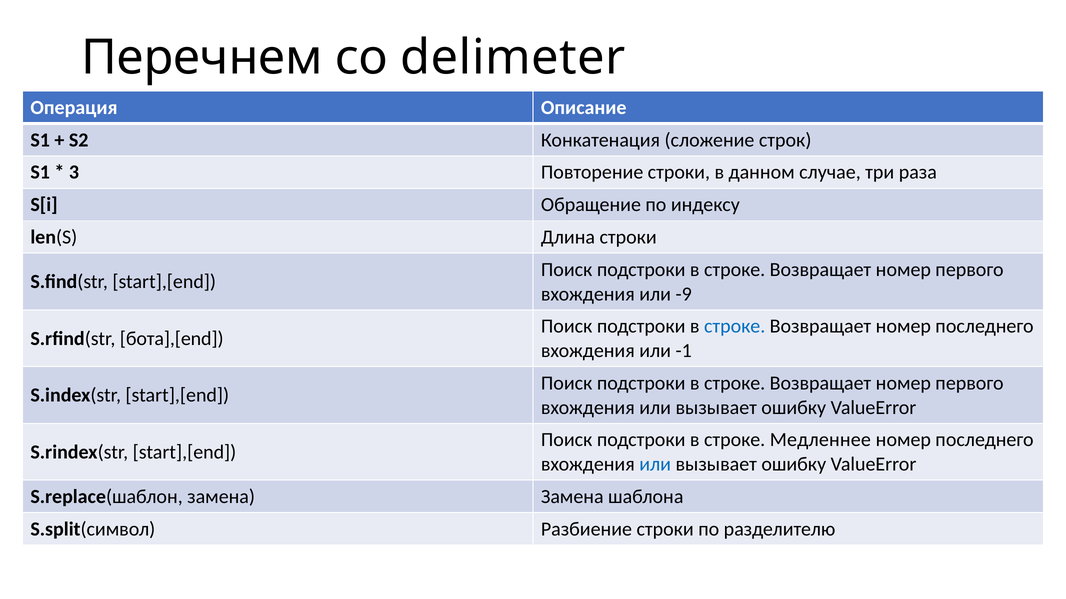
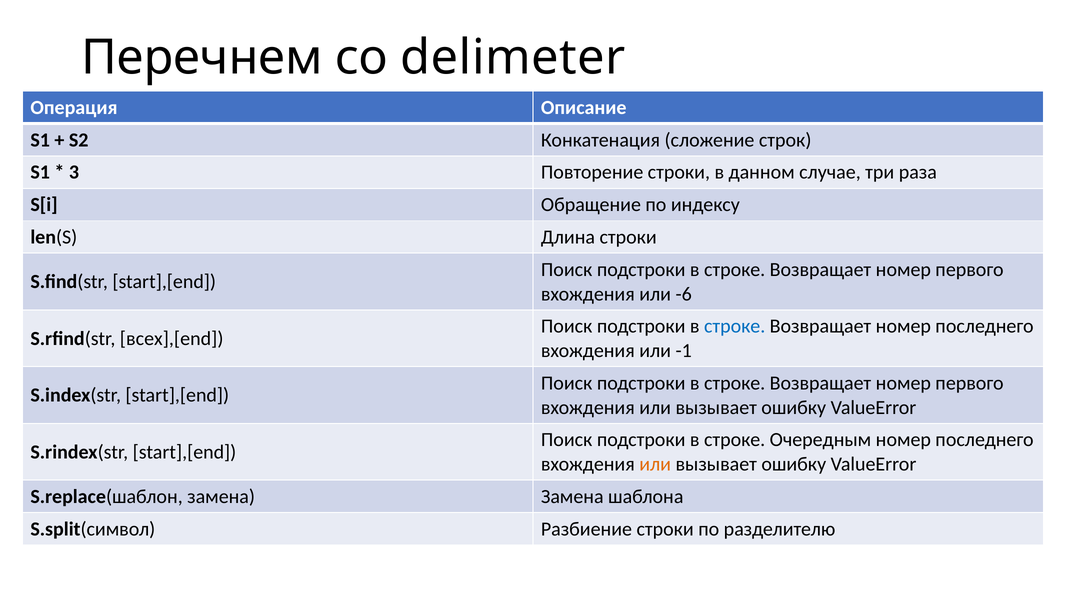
-9: -9 -> -6 (684, 294)
бота],[end: бота],[end -> всех],[end (172, 339)
Медленнее: Медленнее -> Очередным (820, 440)
или colour: blue -> orange (655, 465)
